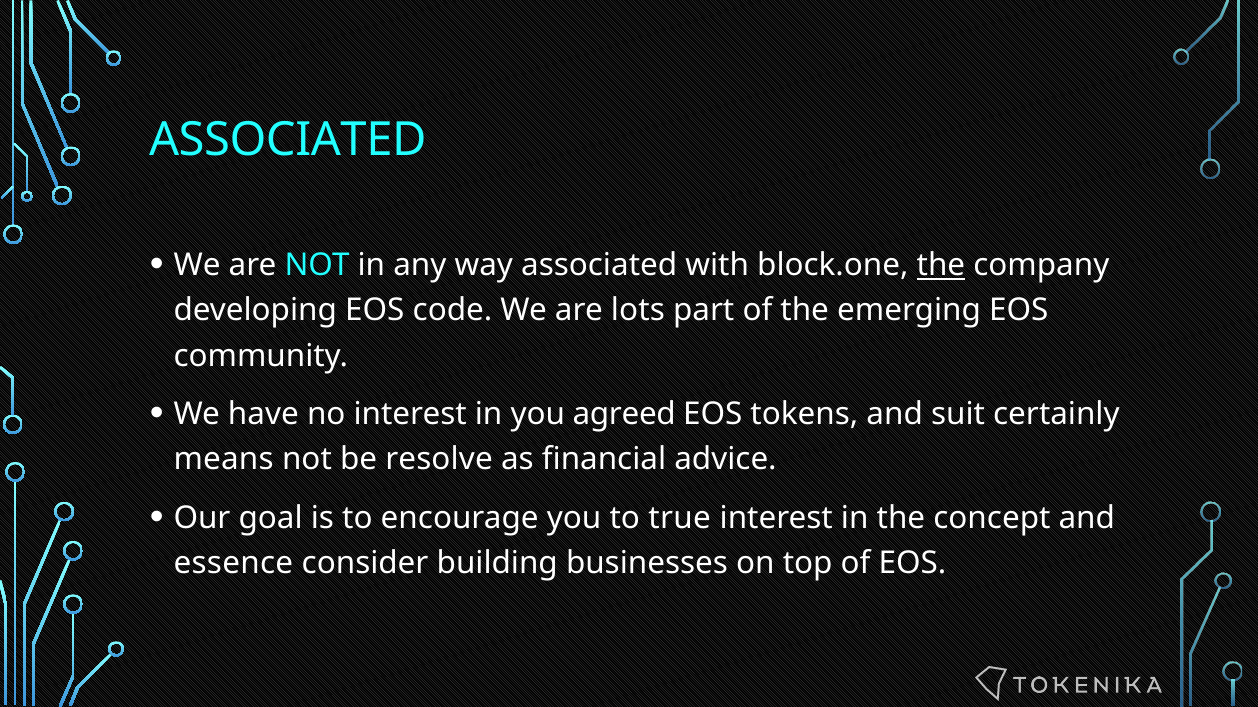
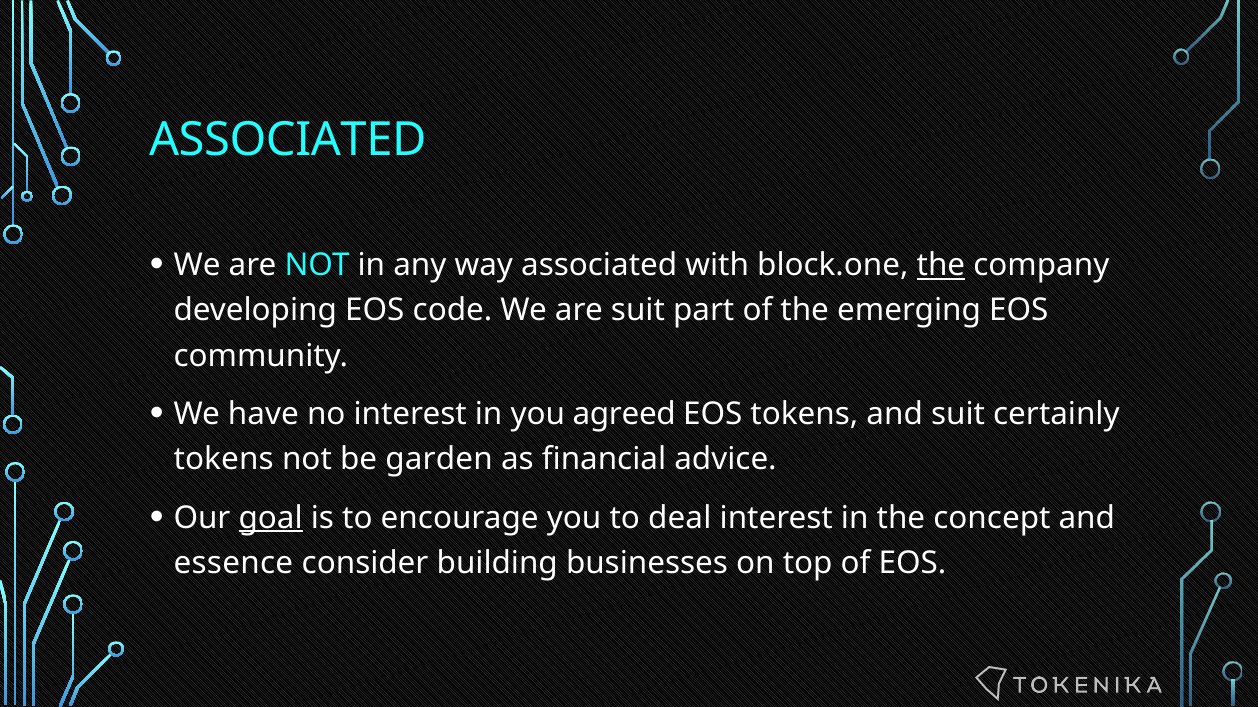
are lots: lots -> suit (638, 311)
means: means -> tokens (224, 460)
resolve: resolve -> garden (439, 460)
goal underline: none -> present (271, 518)
true: true -> deal (680, 518)
